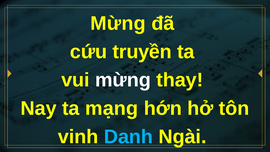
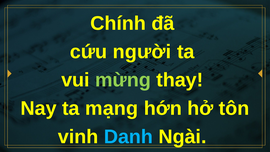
Mừng: Mừng -> Chính (118, 23)
truyền: truyền -> người (142, 52)
mừng colour: white -> light green (123, 80)
